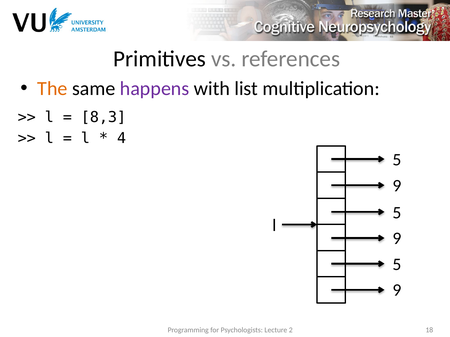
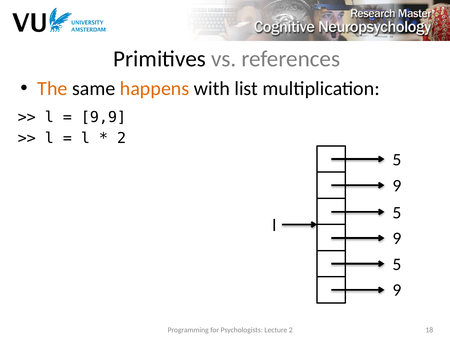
happens colour: purple -> orange (155, 89)
8,3: 8,3 -> 9,9 (103, 117)
4: 4 -> 2 (122, 138)
